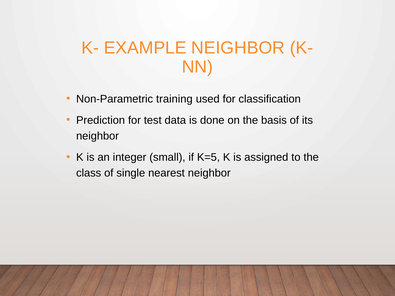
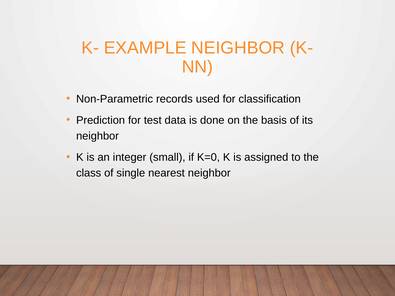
training: training -> records (174, 99)
K=5: K=5 -> K=0 (208, 157)
